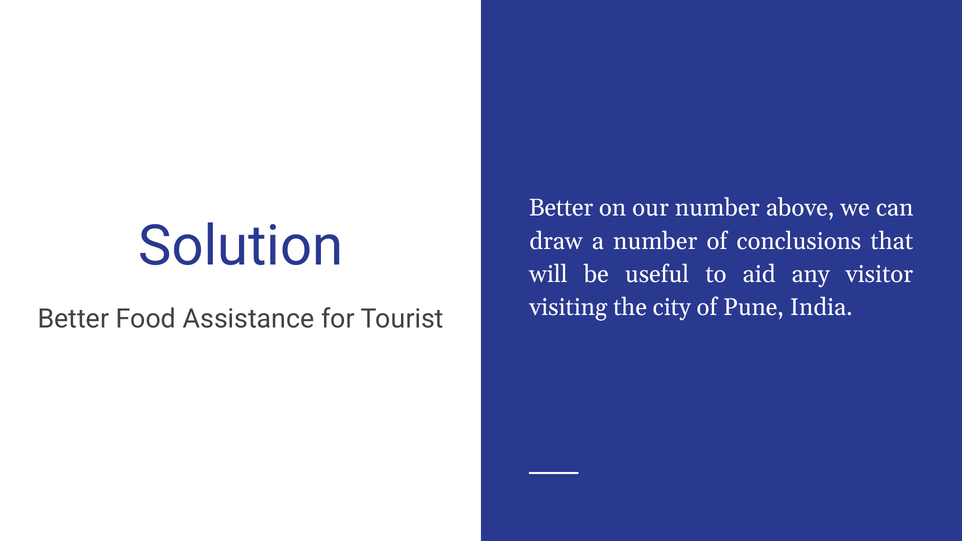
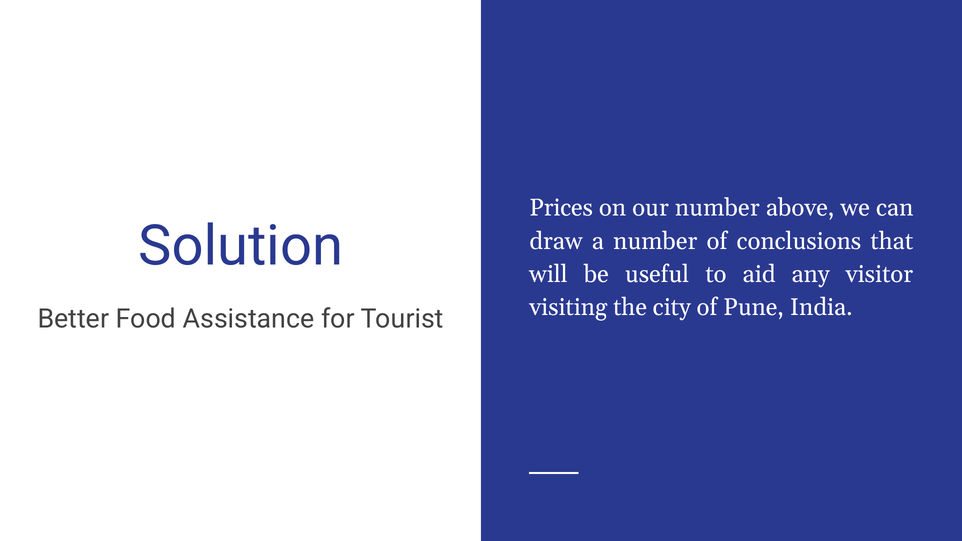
Better: Better -> Prices (561, 208)
